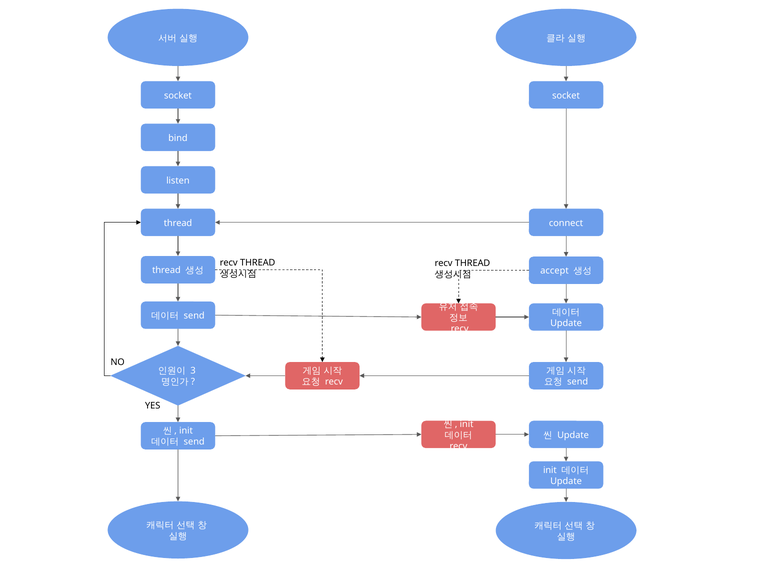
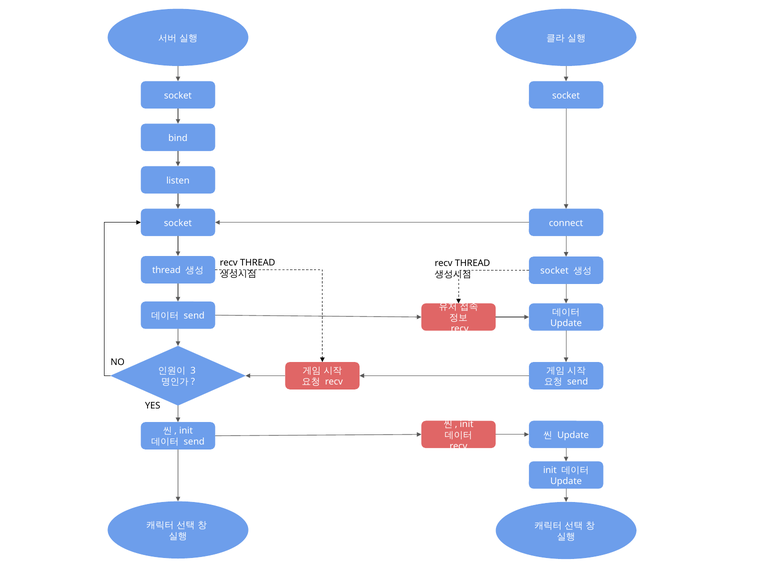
thread: thread -> socket (178, 223)
accept: accept -> socket (554, 271)
